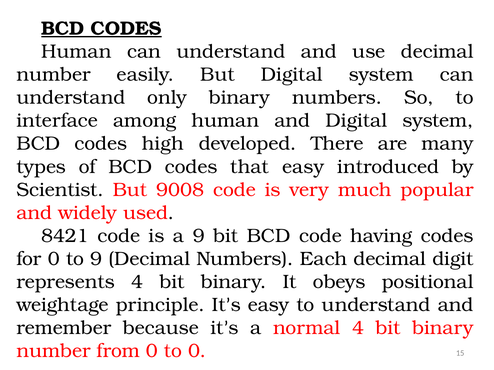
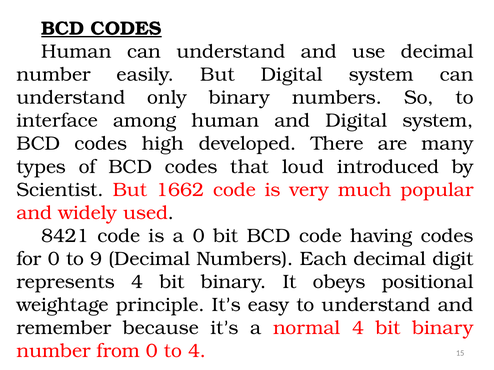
that easy: easy -> loud (303, 167)
9008: 9008 -> 1662 (180, 190)
a 9: 9 -> 0 (199, 236)
to 0: 0 -> 4 (197, 351)
